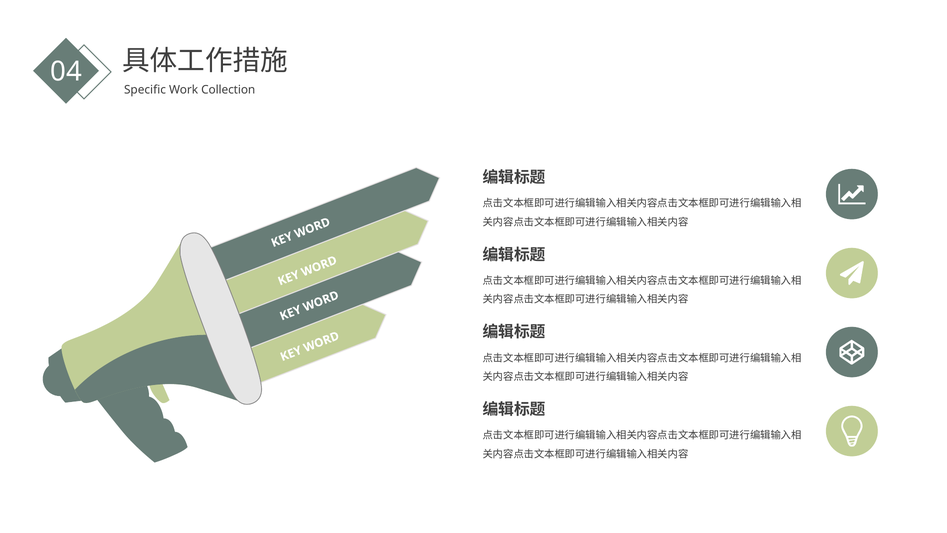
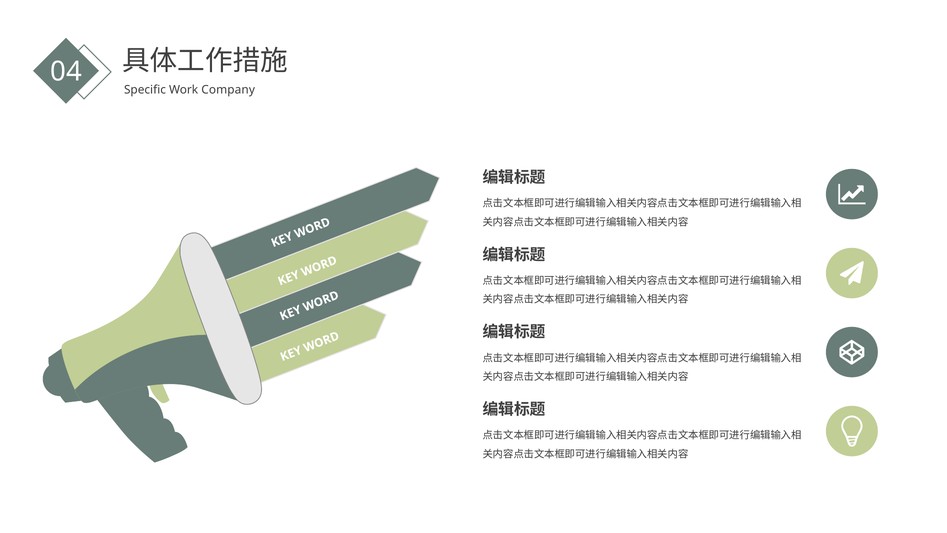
Collection: Collection -> Company (228, 90)
